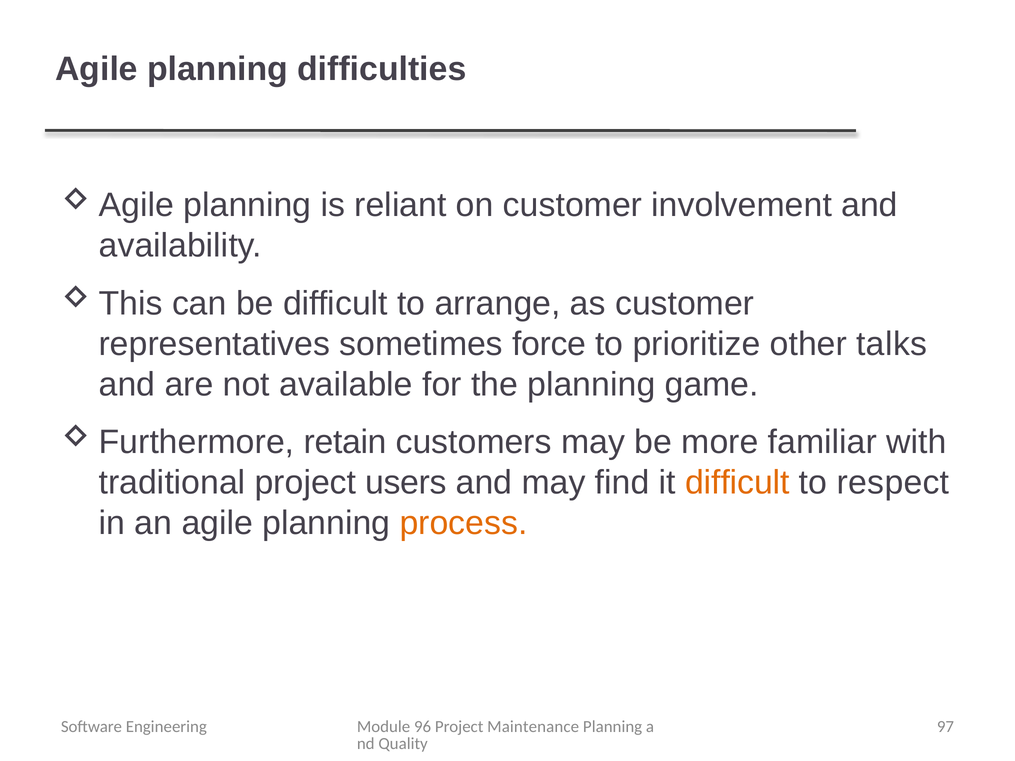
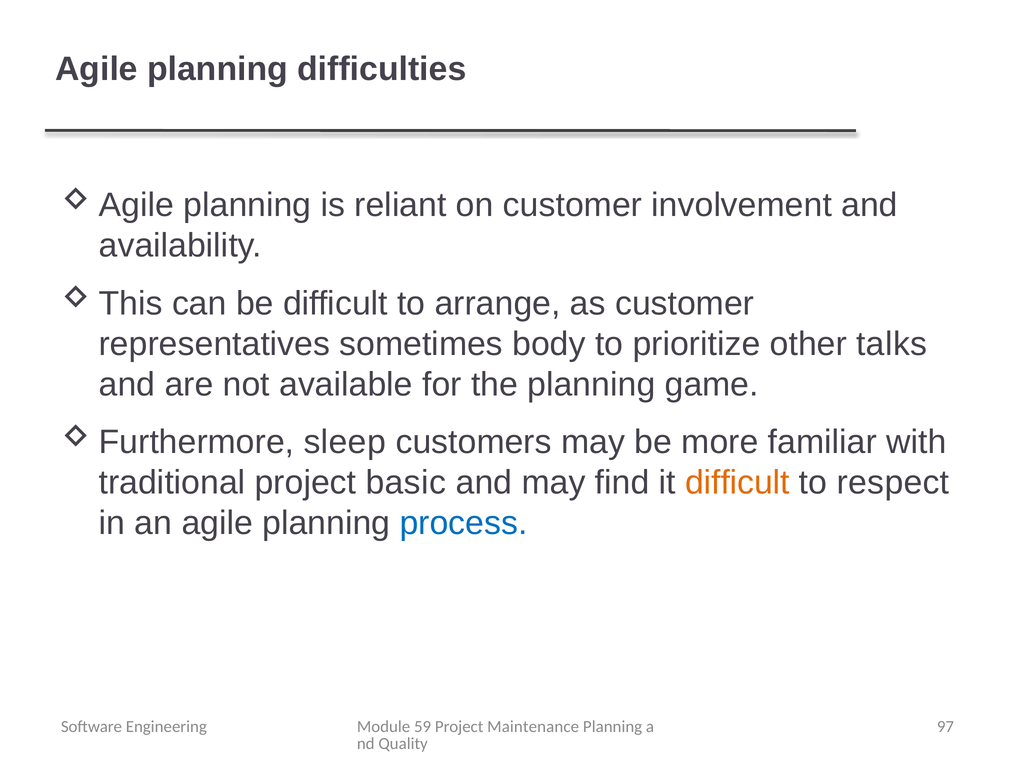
force: force -> body (549, 344)
retain: retain -> sleep (345, 442)
users: users -> basic (406, 483)
process colour: orange -> blue (463, 523)
96: 96 -> 59 (423, 727)
